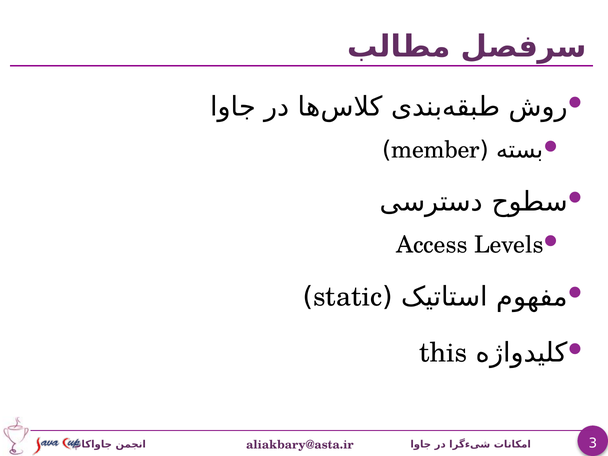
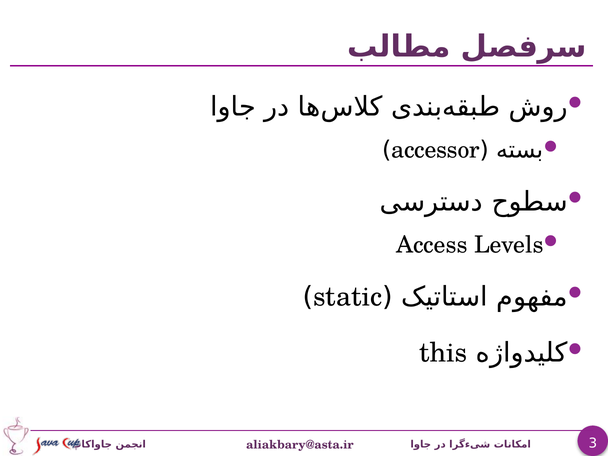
member: member -> accessor (435, 150)
